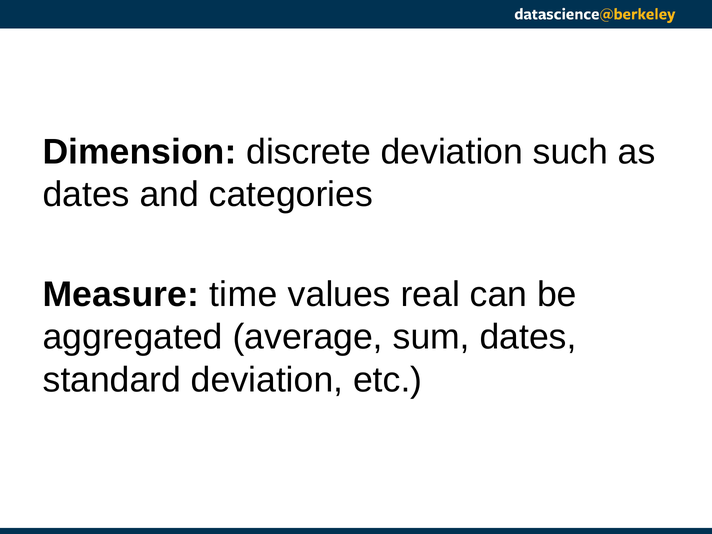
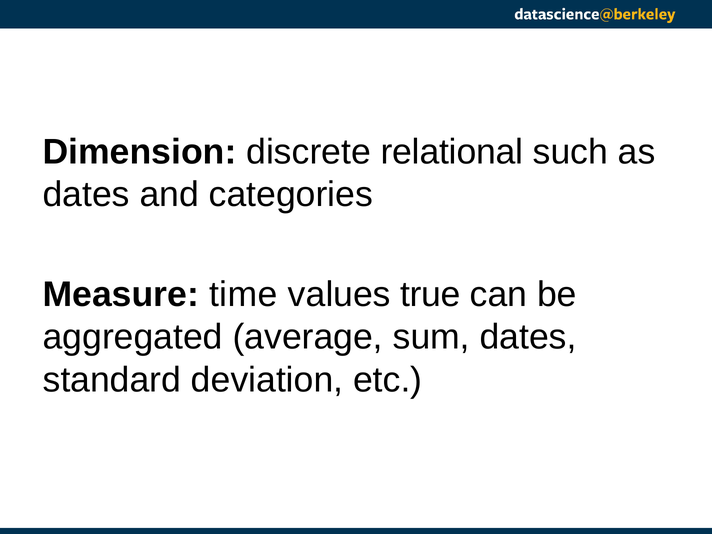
discrete deviation: deviation -> relational (452, 152)
real: real -> true (430, 294)
